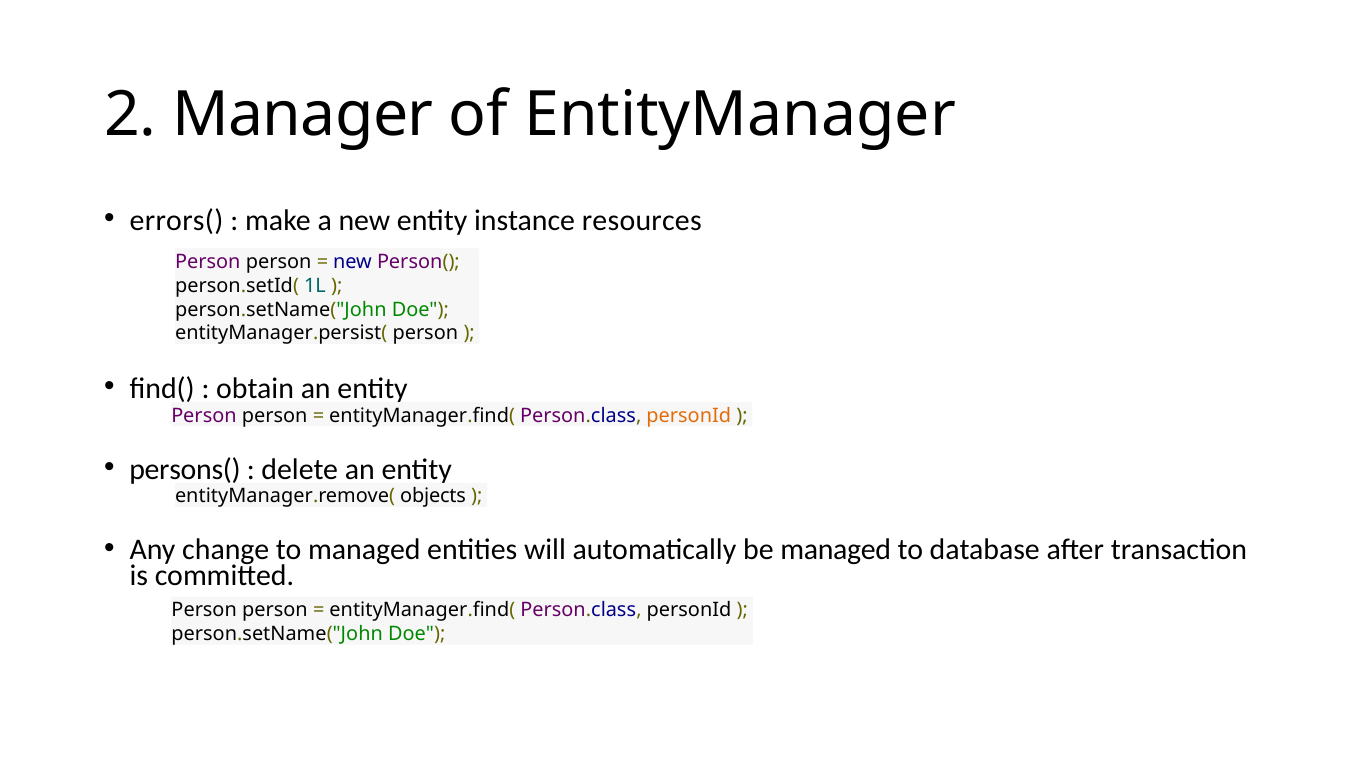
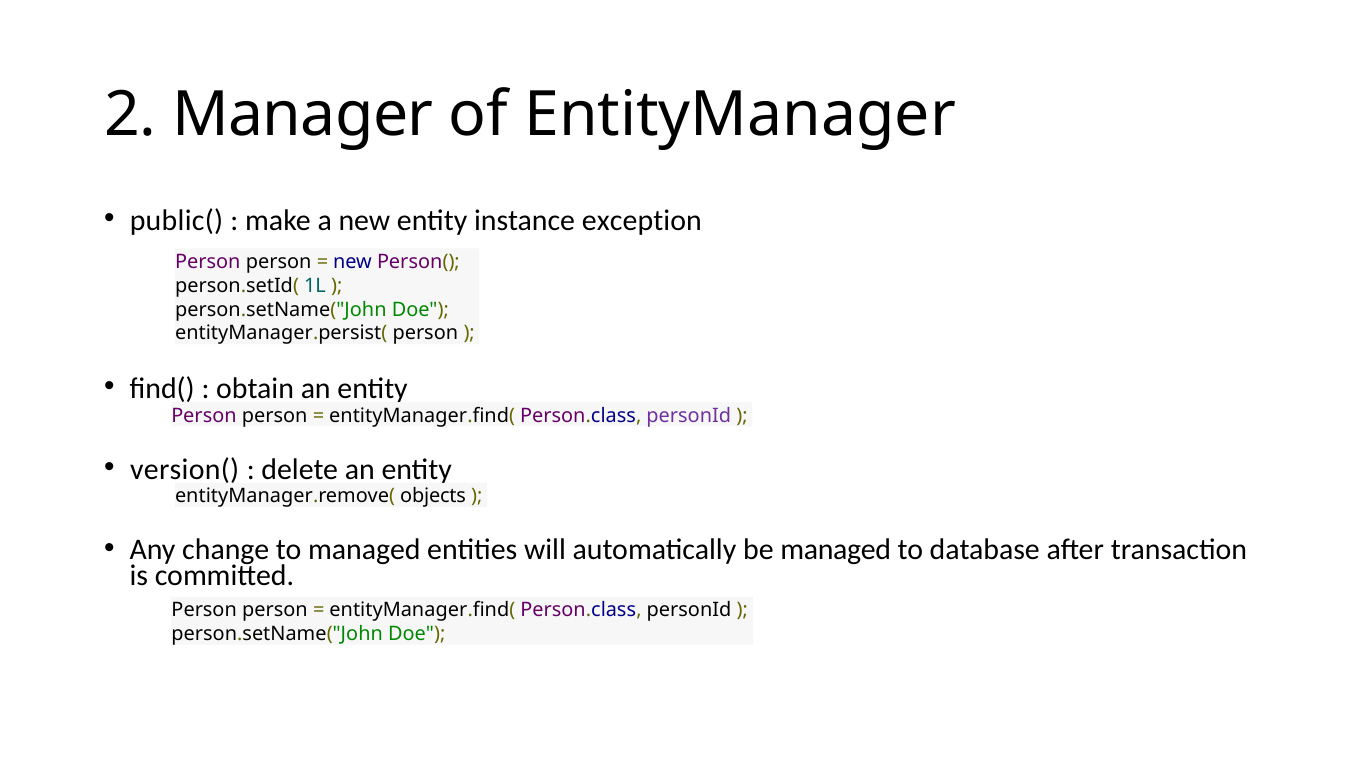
errors(: errors( -> public( (177, 220)
resources: resources -> exception (642, 220)
personId colour: orange -> purple (689, 415)
persons(: persons( -> version( (185, 469)
